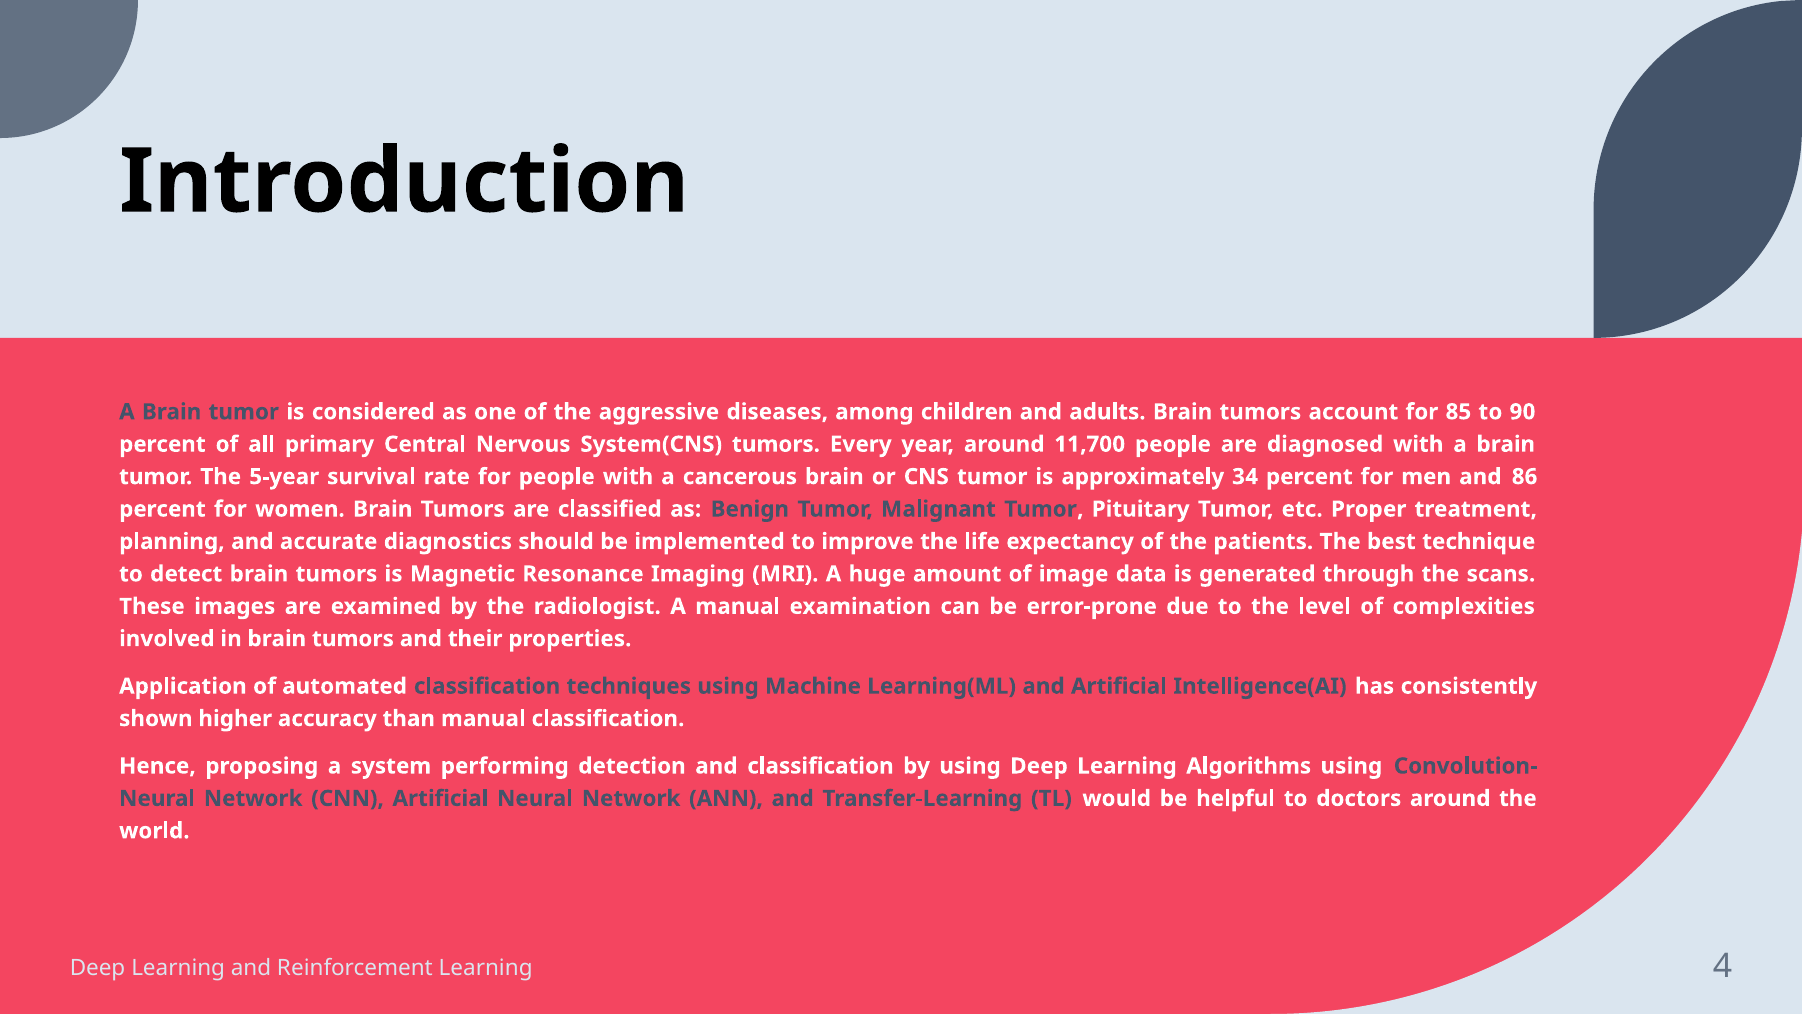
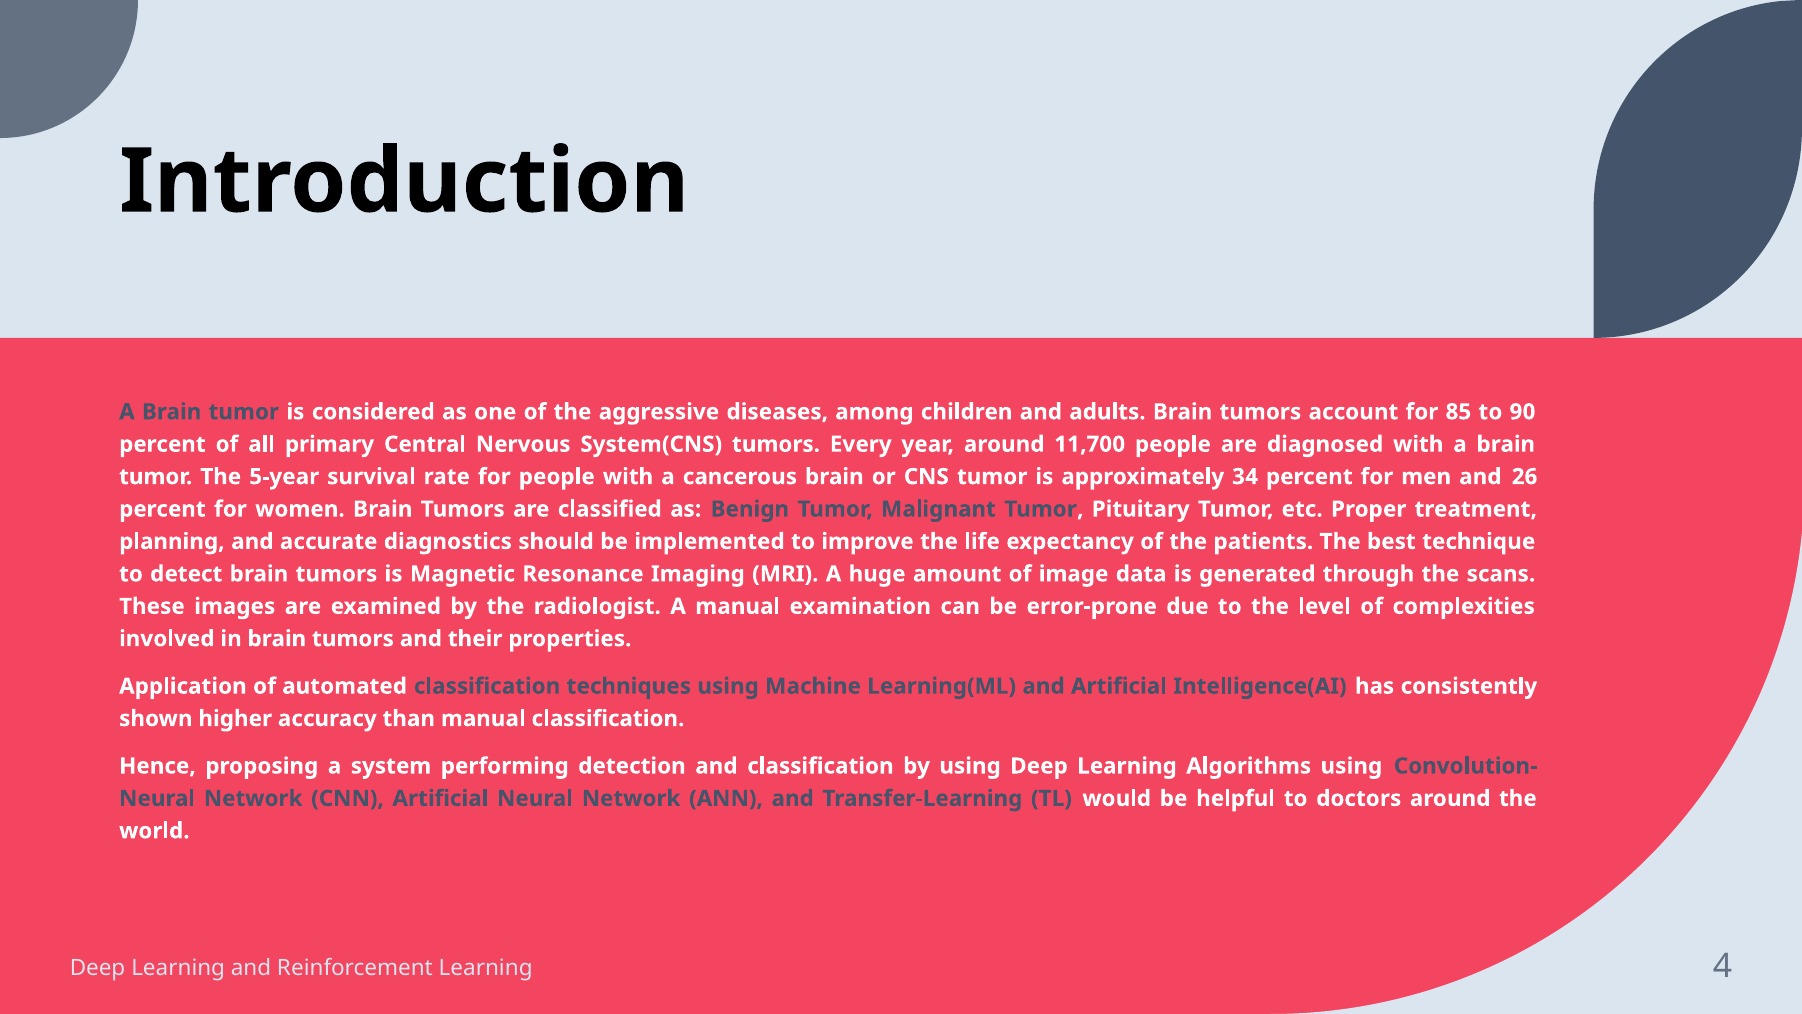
86: 86 -> 26 (1525, 477)
